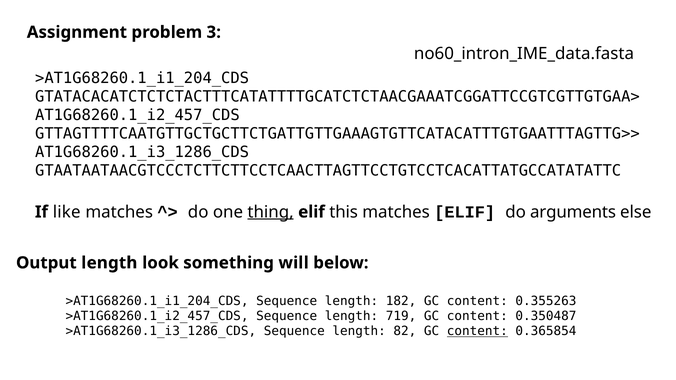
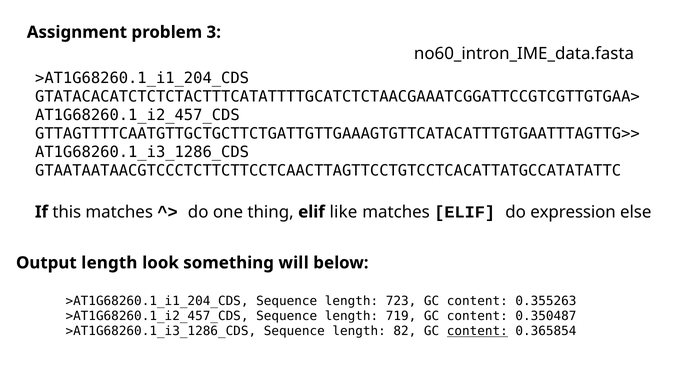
like: like -> this (67, 212)
thing underline: present -> none (271, 212)
this: this -> like (343, 212)
arguments: arguments -> expression (573, 212)
182: 182 -> 723 (401, 301)
